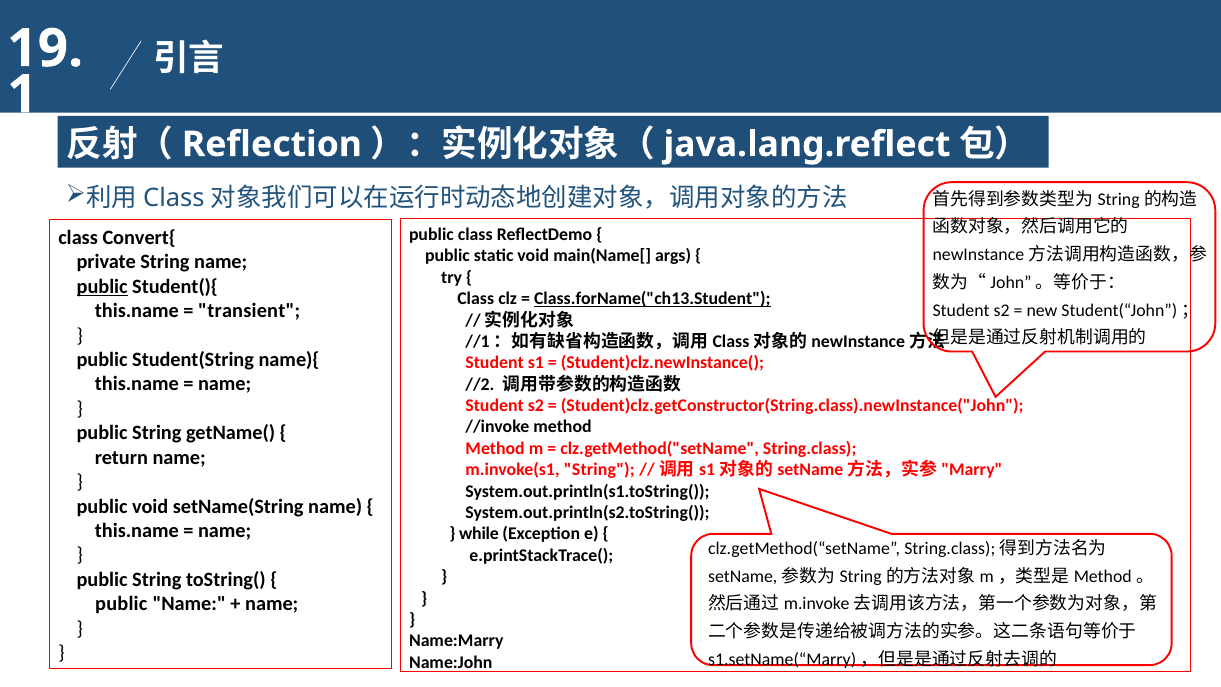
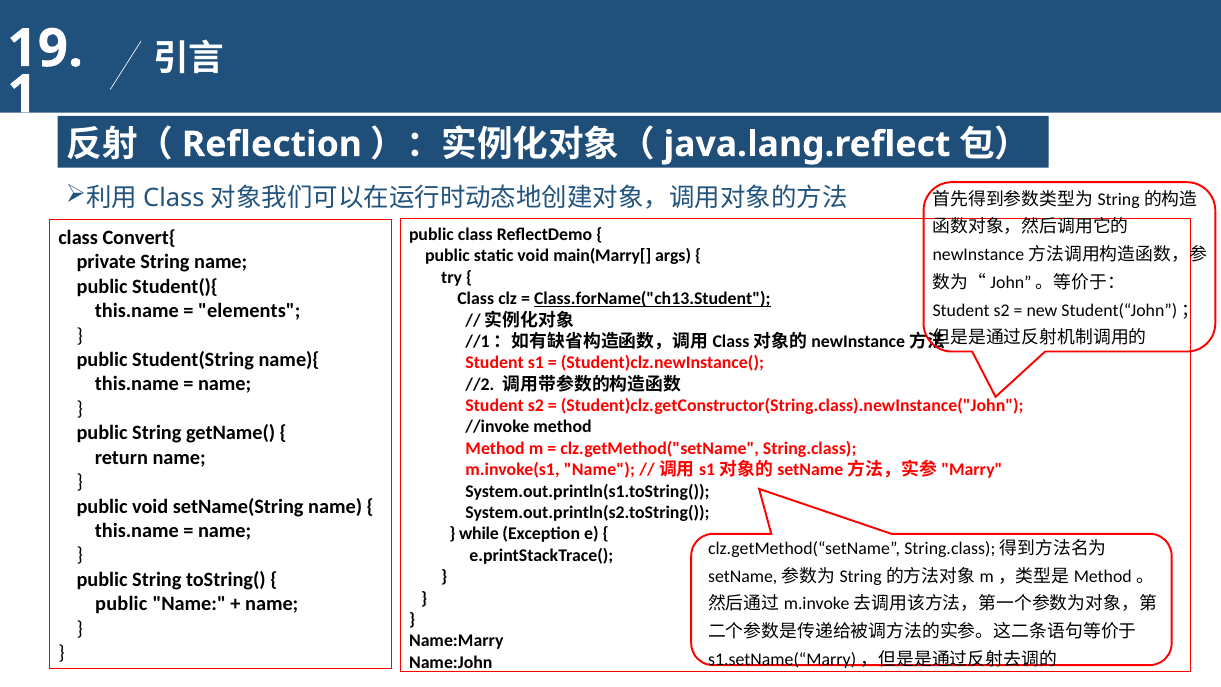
main(Name[: main(Name[ -> main(Marry[ (602, 256)
public underline: present -> none (102, 287)
transient: transient -> elements (249, 311)
m.invoke(s1 String: String -> Name (599, 470)
